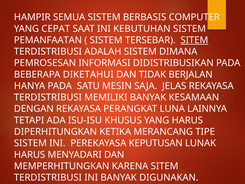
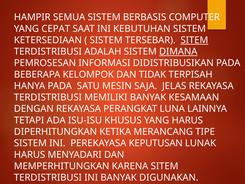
PEMANFAATAN: PEMANFAATAN -> KETERSEDIAAN (48, 40)
DIMANA underline: none -> present (178, 51)
DIKETAHUI: DIKETAHUI -> KELOMPOK (88, 74)
BERJALAN: BERJALAN -> TERPISAH (191, 74)
